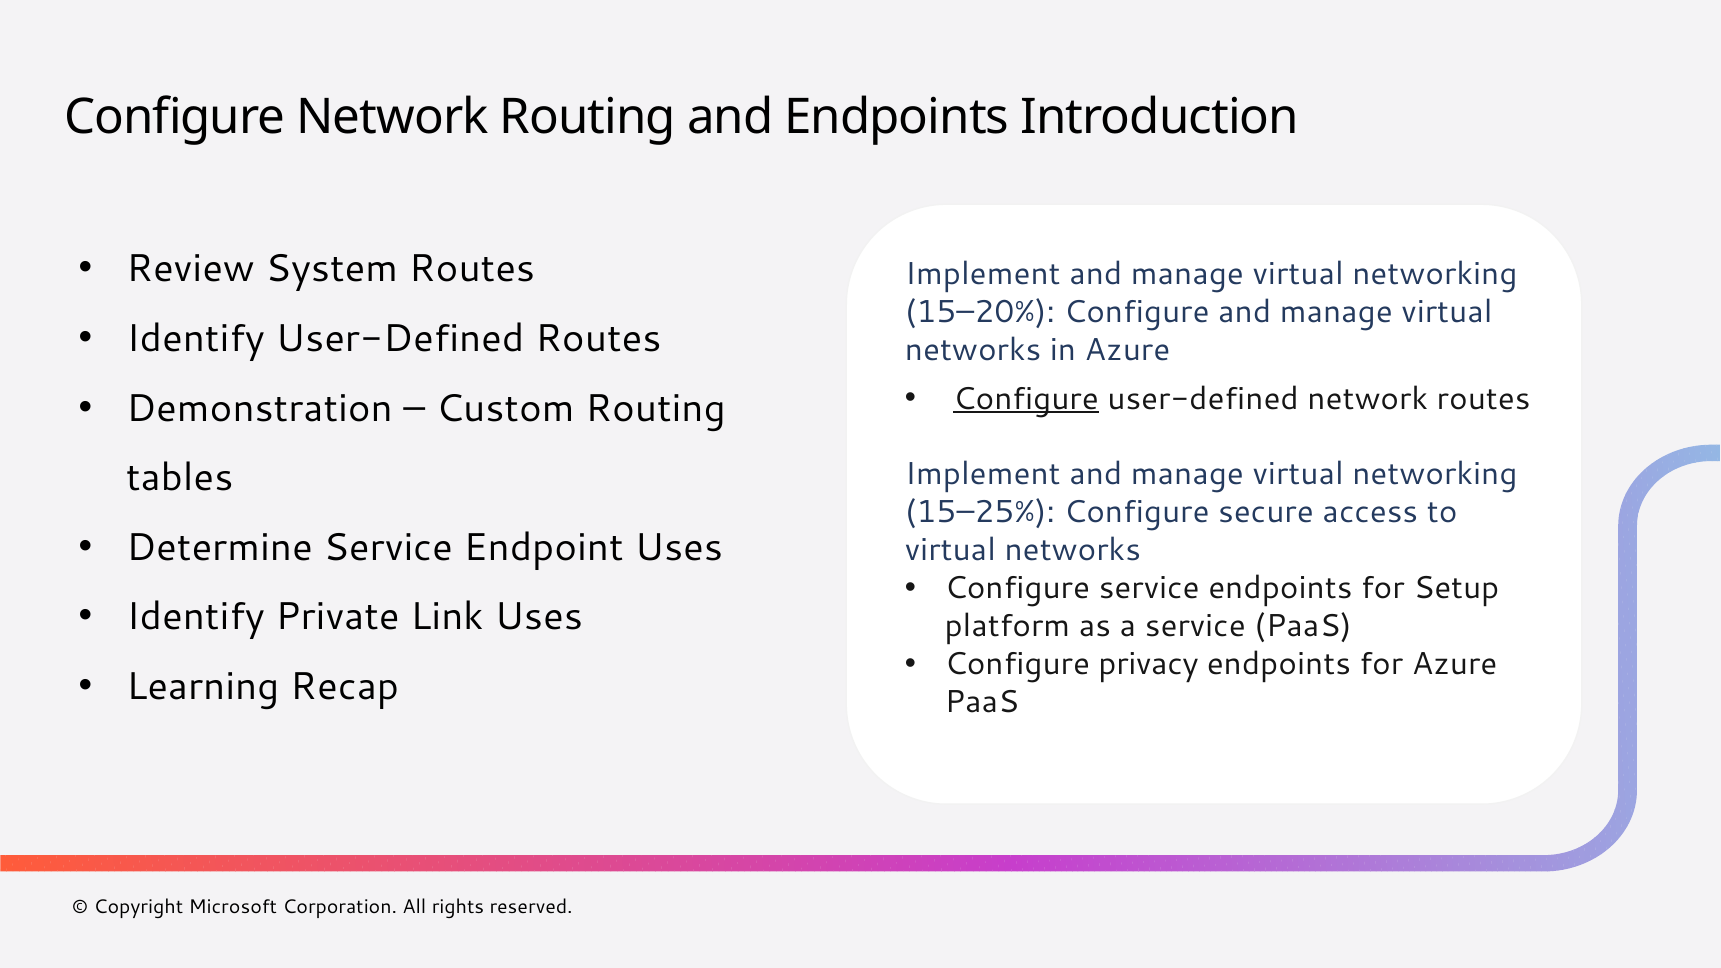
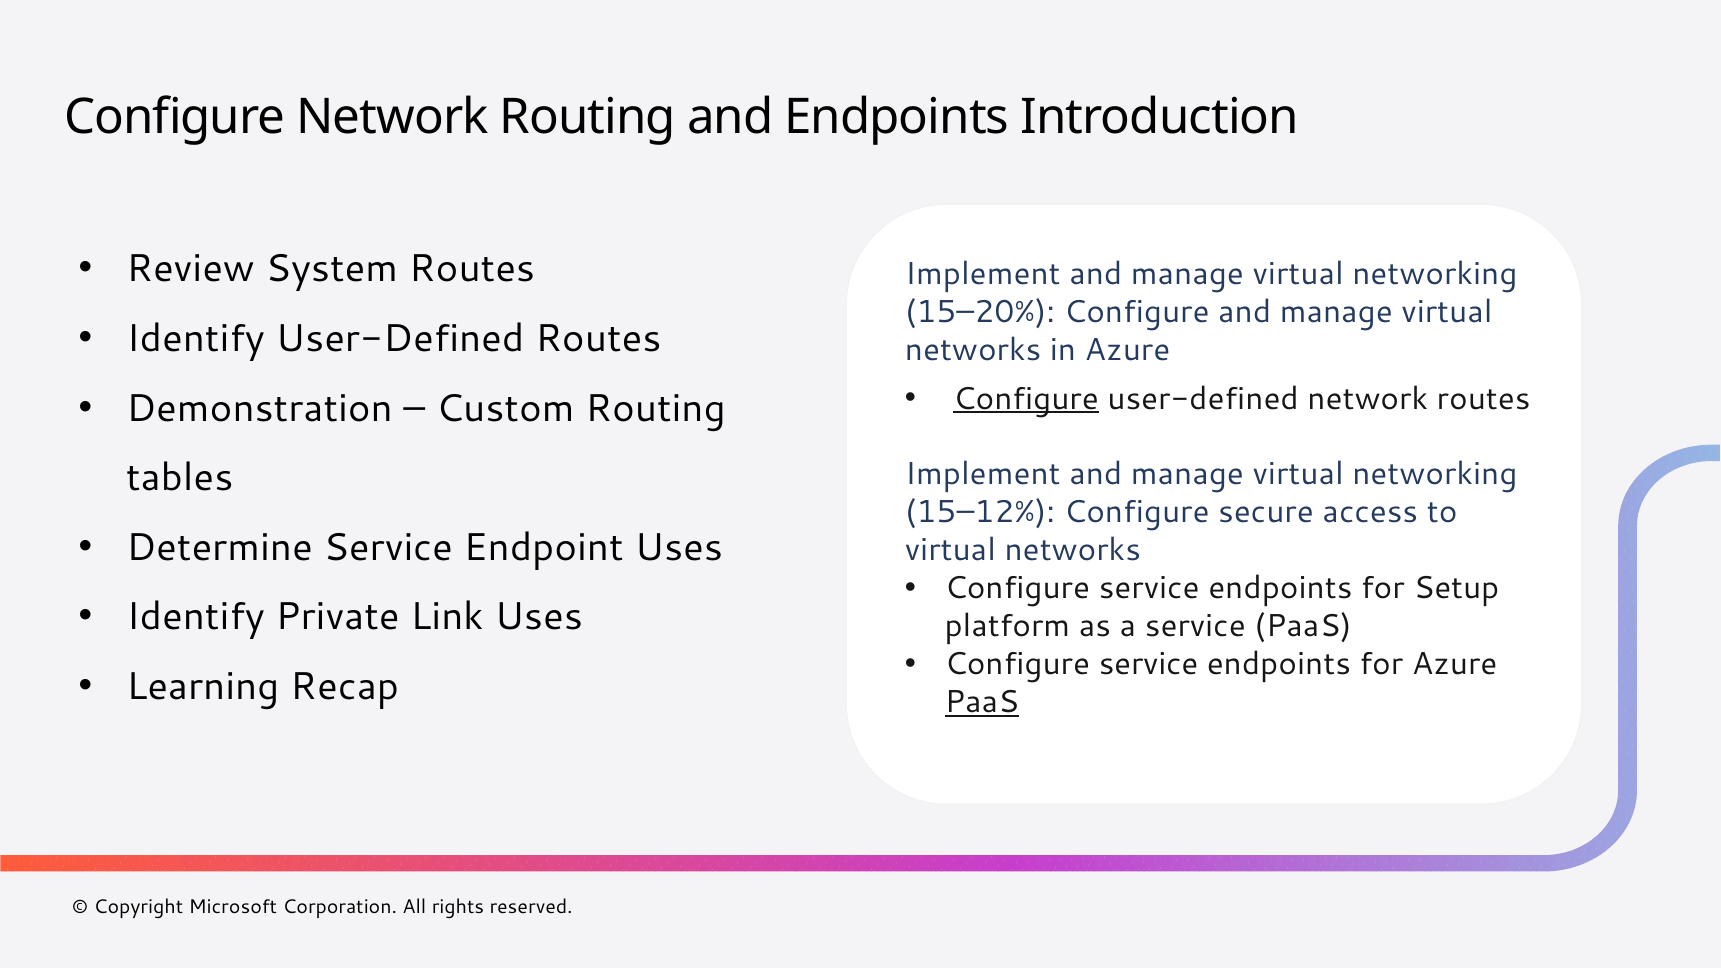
15–25%: 15–25% -> 15–12% (980, 512)
privacy: privacy -> service (1149, 664)
PaaS underline: none -> present (982, 702)
